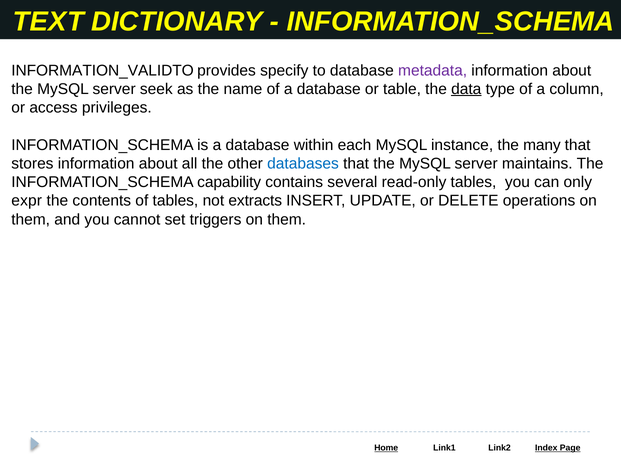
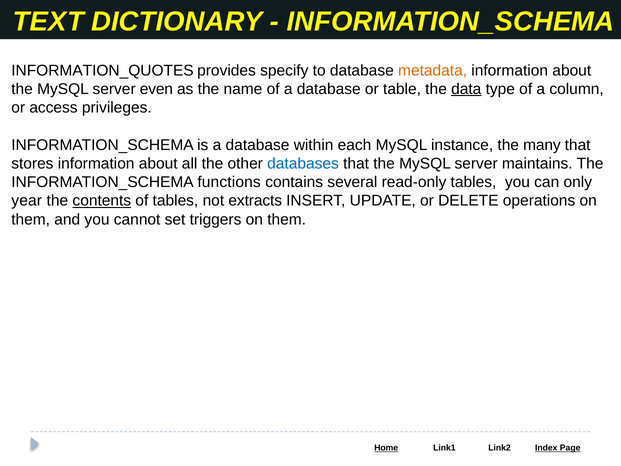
INFORMATION_VALIDTO: INFORMATION_VALIDTO -> INFORMATION_QUOTES (103, 70)
metadata colour: purple -> orange (433, 70)
seek: seek -> even (156, 89)
capability: capability -> functions (229, 182)
expr: expr -> year (27, 201)
contents underline: none -> present (102, 201)
